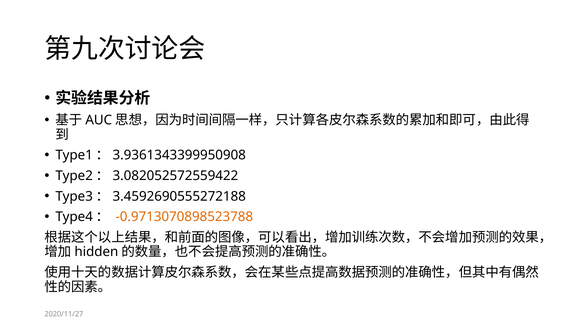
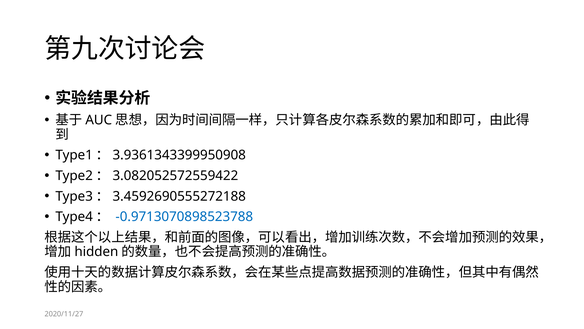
-0.9713070898523788 colour: orange -> blue (184, 217)
